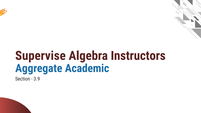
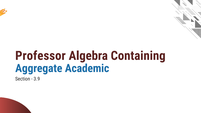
Supervise: Supervise -> Professor (40, 56)
Instructors: Instructors -> Containing (138, 56)
